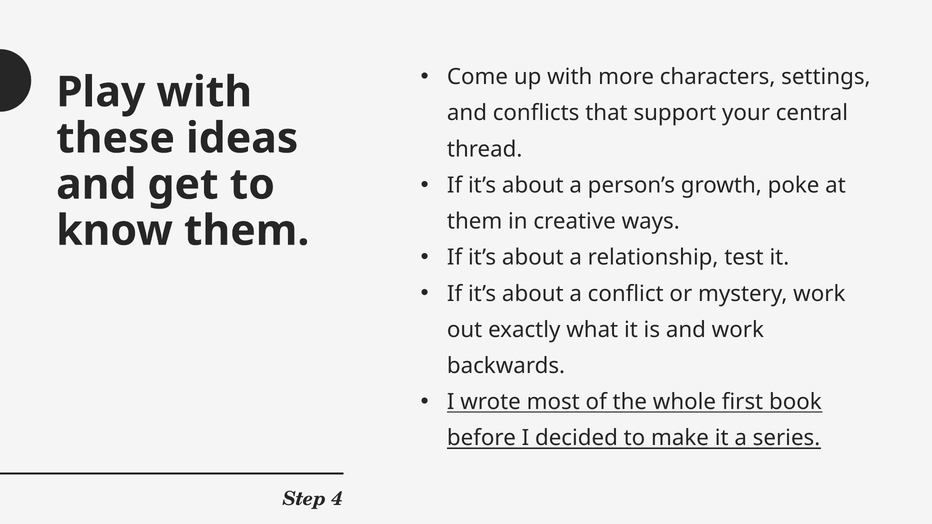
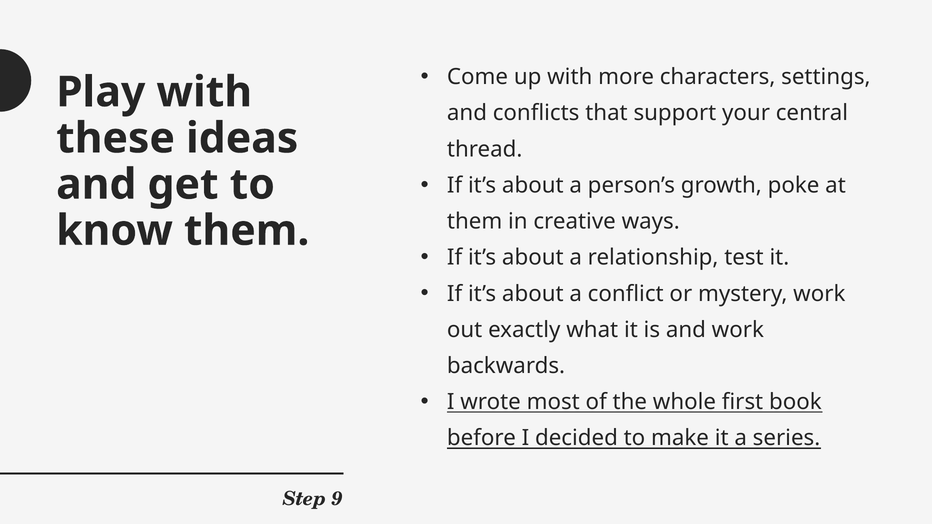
4: 4 -> 9 (337, 499)
